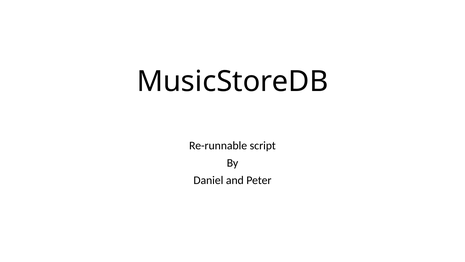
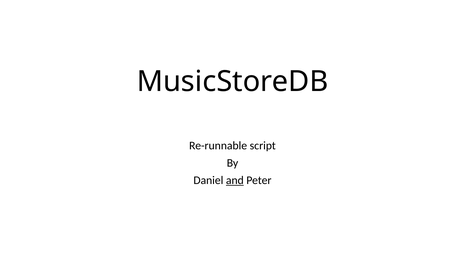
and underline: none -> present (235, 180)
